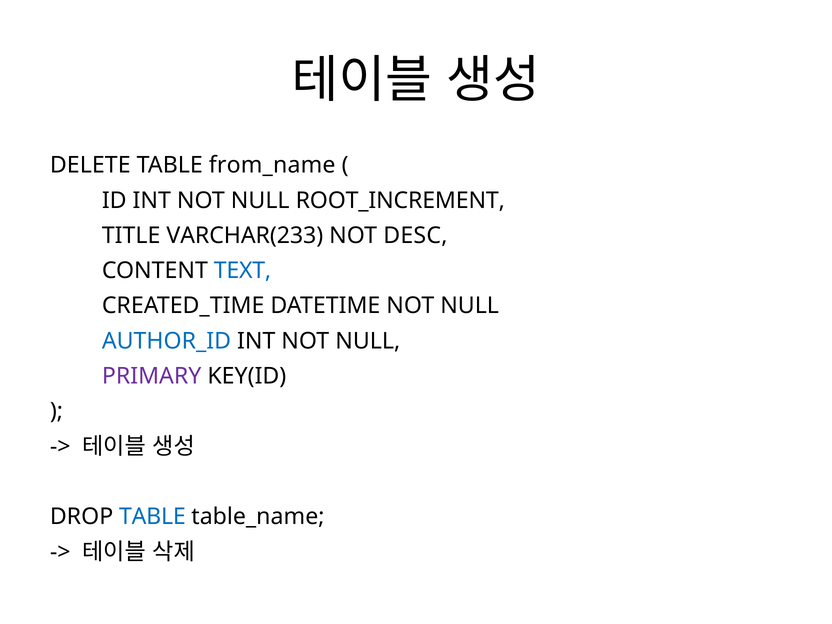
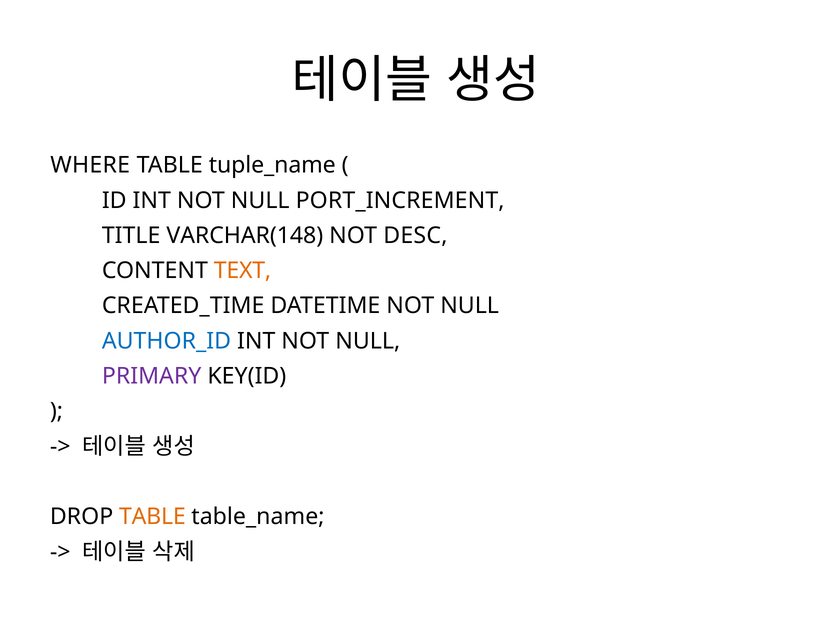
DELETE: DELETE -> WHERE (90, 165)
from_name: from_name -> tuple_name (272, 165)
ROOT_INCREMENT: ROOT_INCREMENT -> PORT_INCREMENT (400, 200)
VARCHAR(233: VARCHAR(233 -> VARCHAR(148 (245, 236)
TEXT colour: blue -> orange (242, 271)
TABLE colour: blue -> orange (152, 517)
